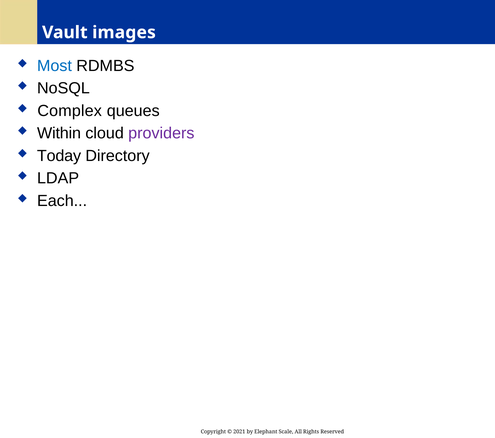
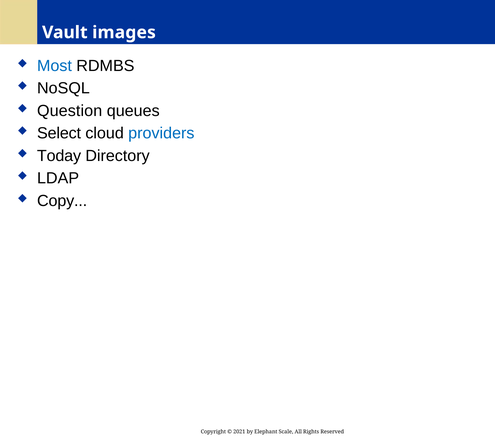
Complex: Complex -> Question (70, 111)
Within: Within -> Select (59, 133)
providers colour: purple -> blue (161, 133)
Each: Each -> Copy (62, 201)
